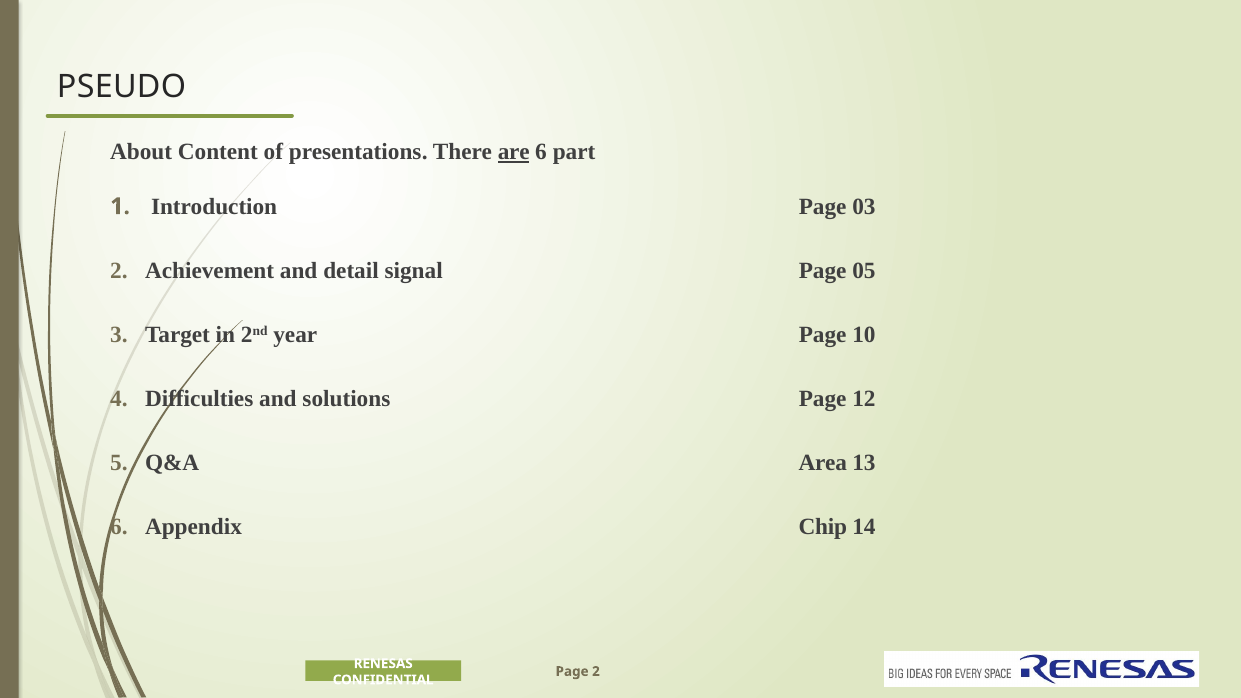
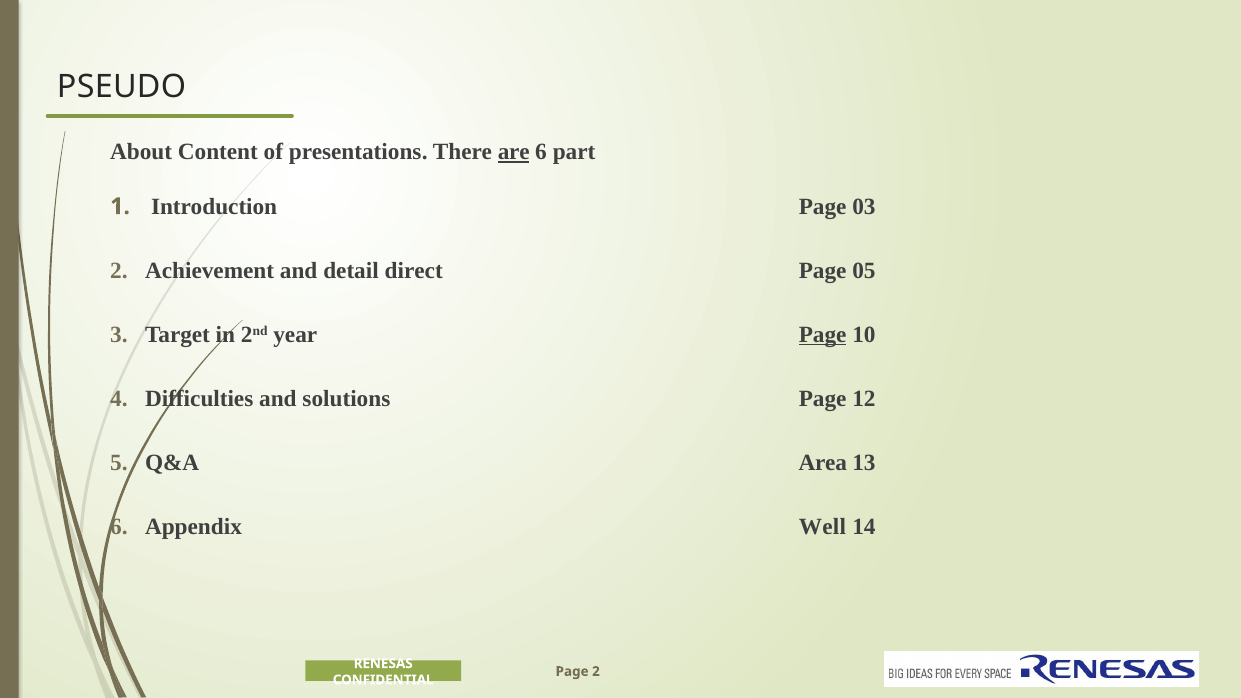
signal: signal -> direct (414, 271)
Page underline: none -> present (823, 335)
Chip: Chip -> Well (822, 527)
